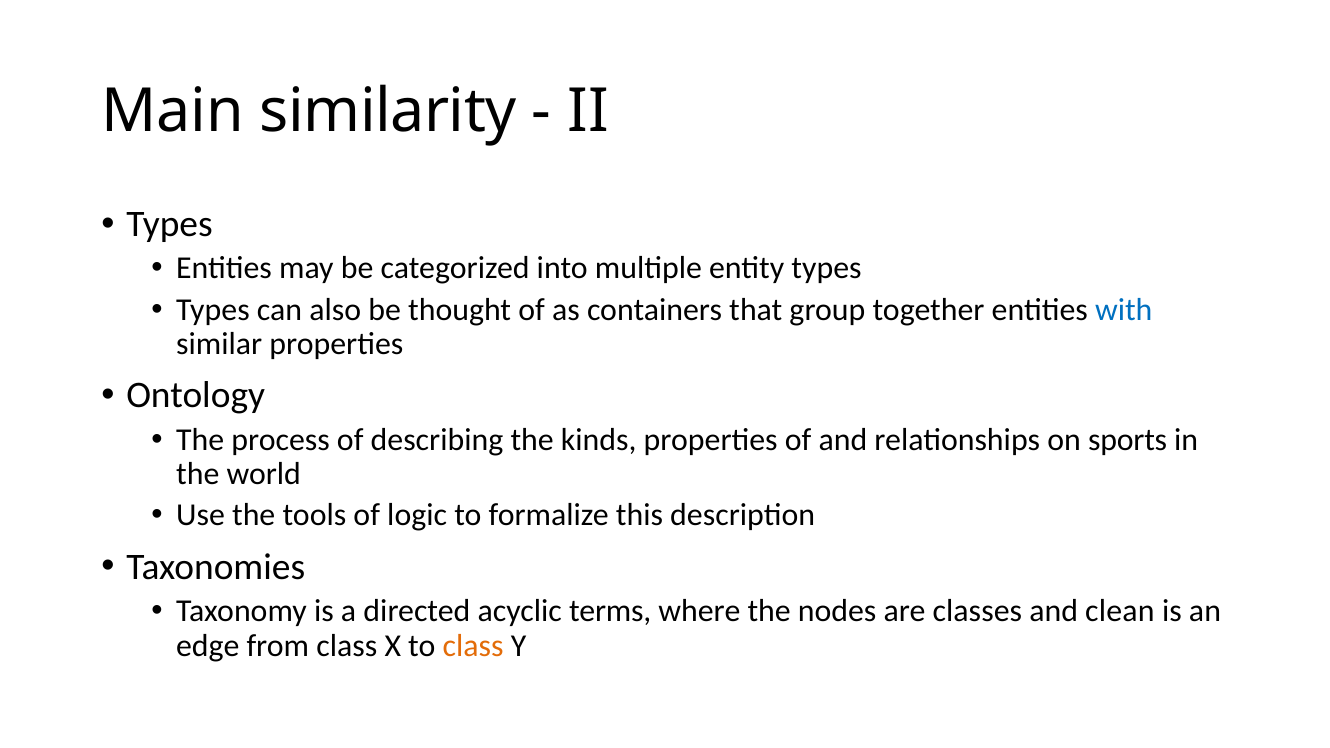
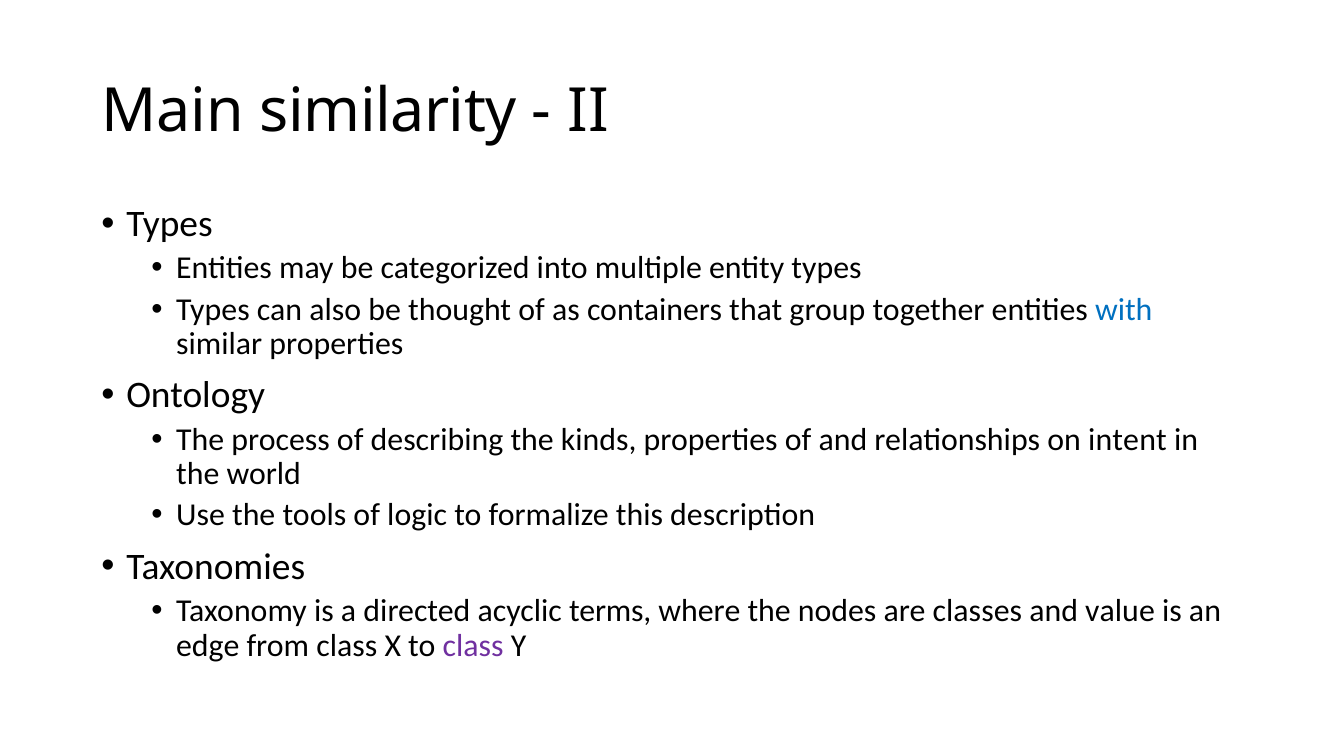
sports: sports -> intent (1127, 440)
clean: clean -> value (1120, 611)
class colour: orange -> purple (473, 646)
